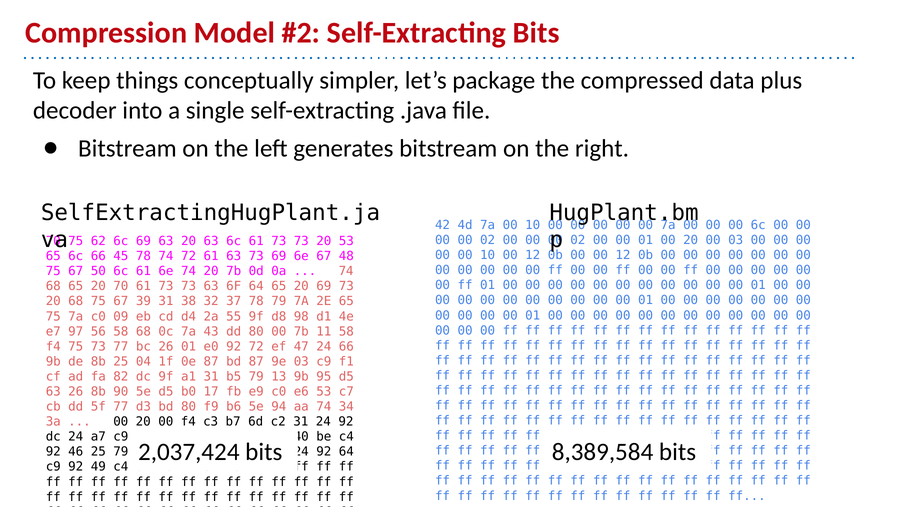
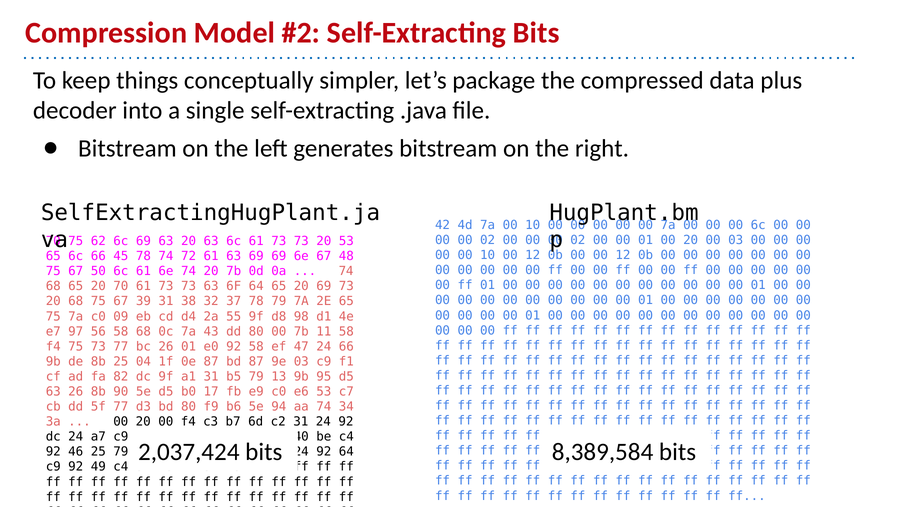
63 73: 73 -> 69 (256, 256)
92 72: 72 -> 58 (256, 347)
